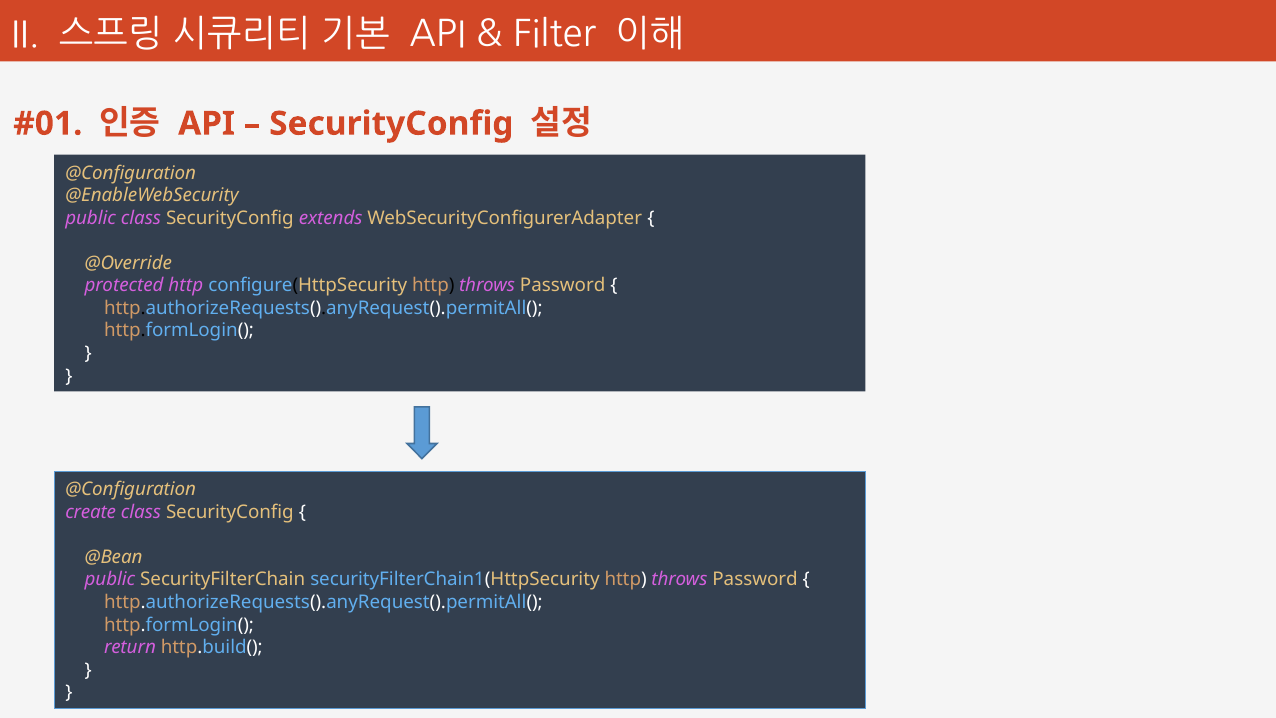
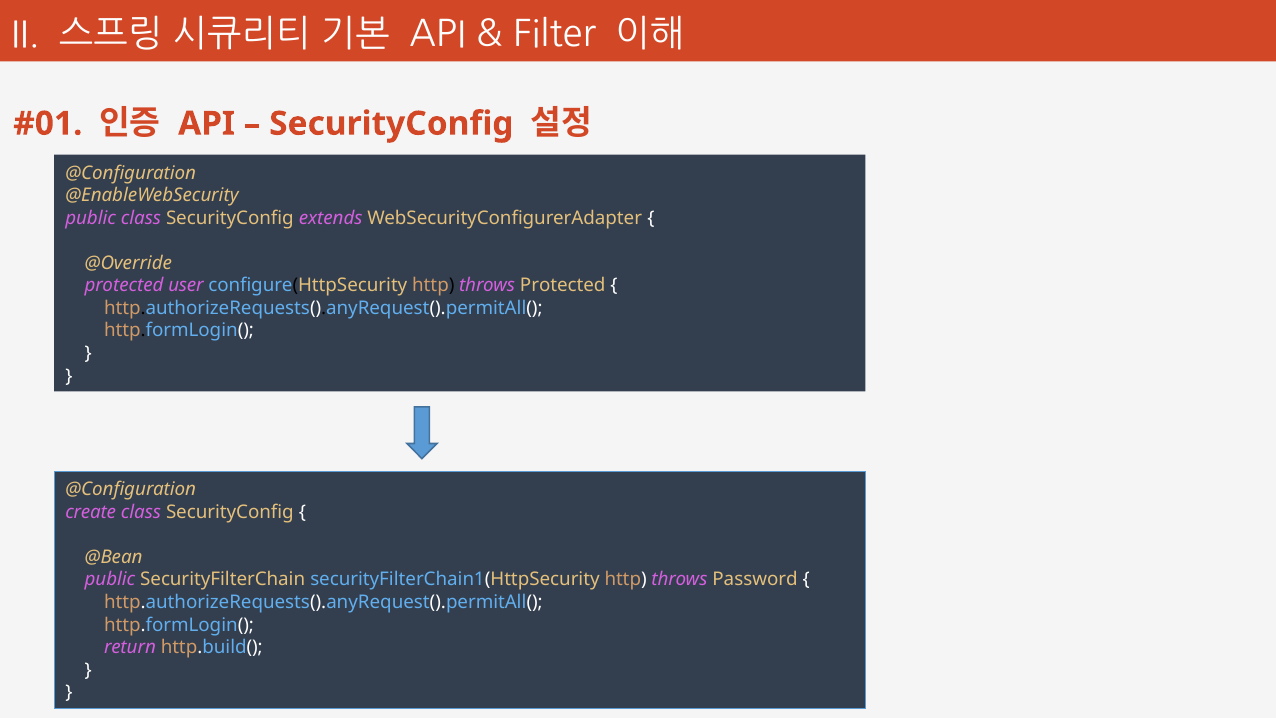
protected http: http -> user (186, 286)
configure(HttpSecurity http throws Password: Password -> Protected (563, 286)
